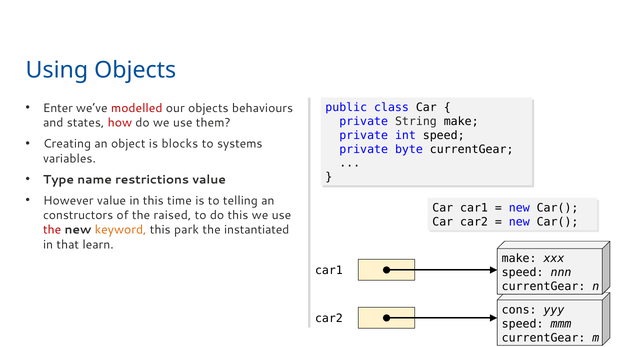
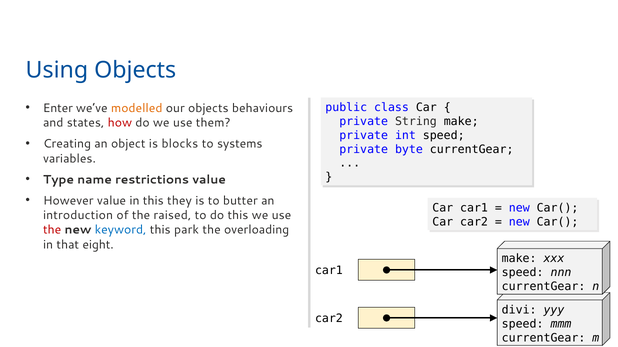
modelled colour: red -> orange (137, 108)
time: time -> they (179, 201)
telling: telling -> butter (240, 201)
constructors: constructors -> introduction (78, 216)
keyword colour: orange -> blue (121, 230)
instantiated: instantiated -> overloading (257, 230)
learn: learn -> eight (98, 245)
cons: cons -> divi (519, 311)
